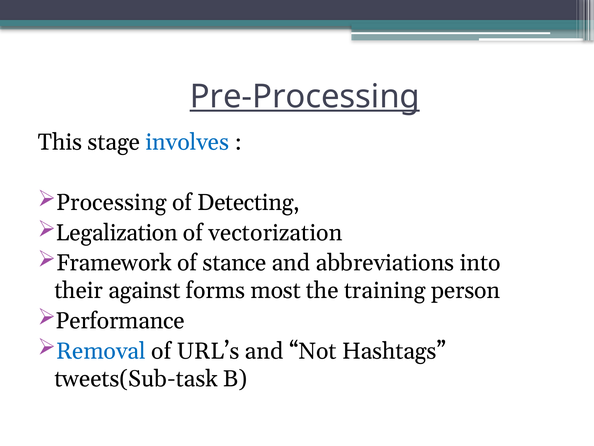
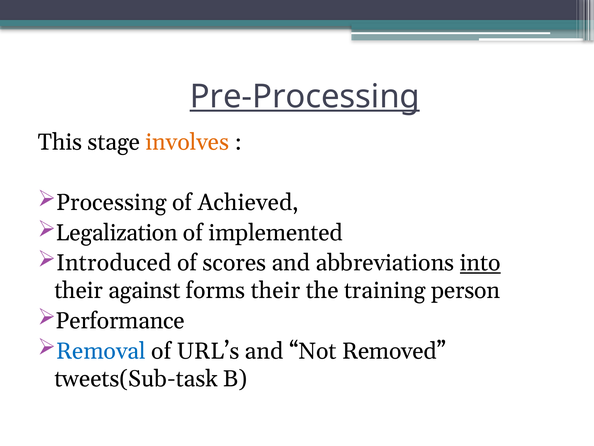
involves colour: blue -> orange (187, 142)
Detecting: Detecting -> Achieved (248, 202)
vectorization: vectorization -> implemented (276, 233)
Framework: Framework -> Introduced (114, 263)
stance: stance -> scores (234, 263)
into underline: none -> present (480, 263)
forms most: most -> their (275, 290)
Hashtags: Hashtags -> Removed (394, 351)
